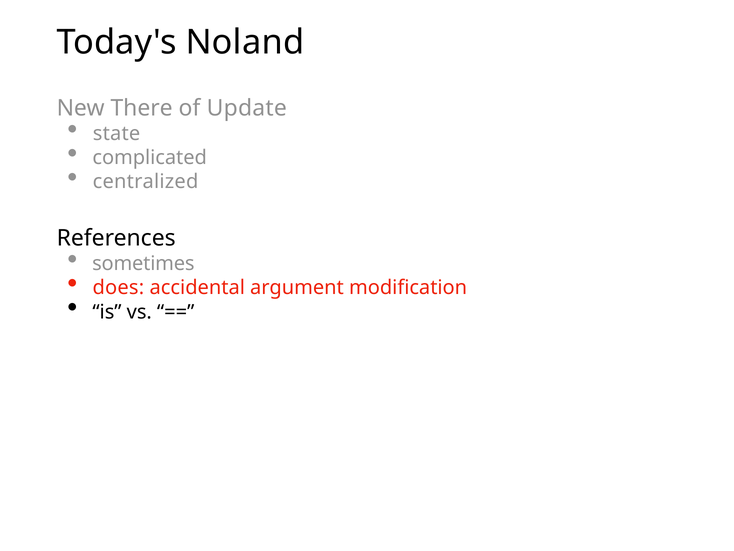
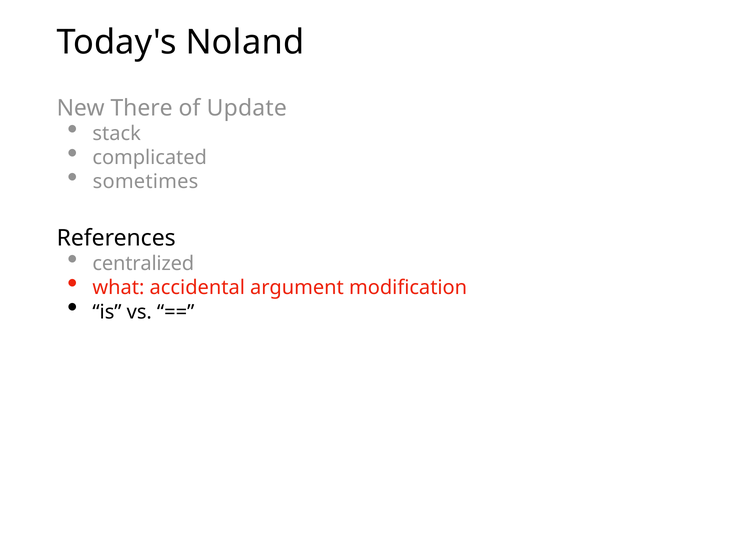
state: state -> stack (117, 133)
centralized: centralized -> sometimes (146, 182)
sometimes: sometimes -> centralized (143, 263)
does: does -> what (118, 288)
